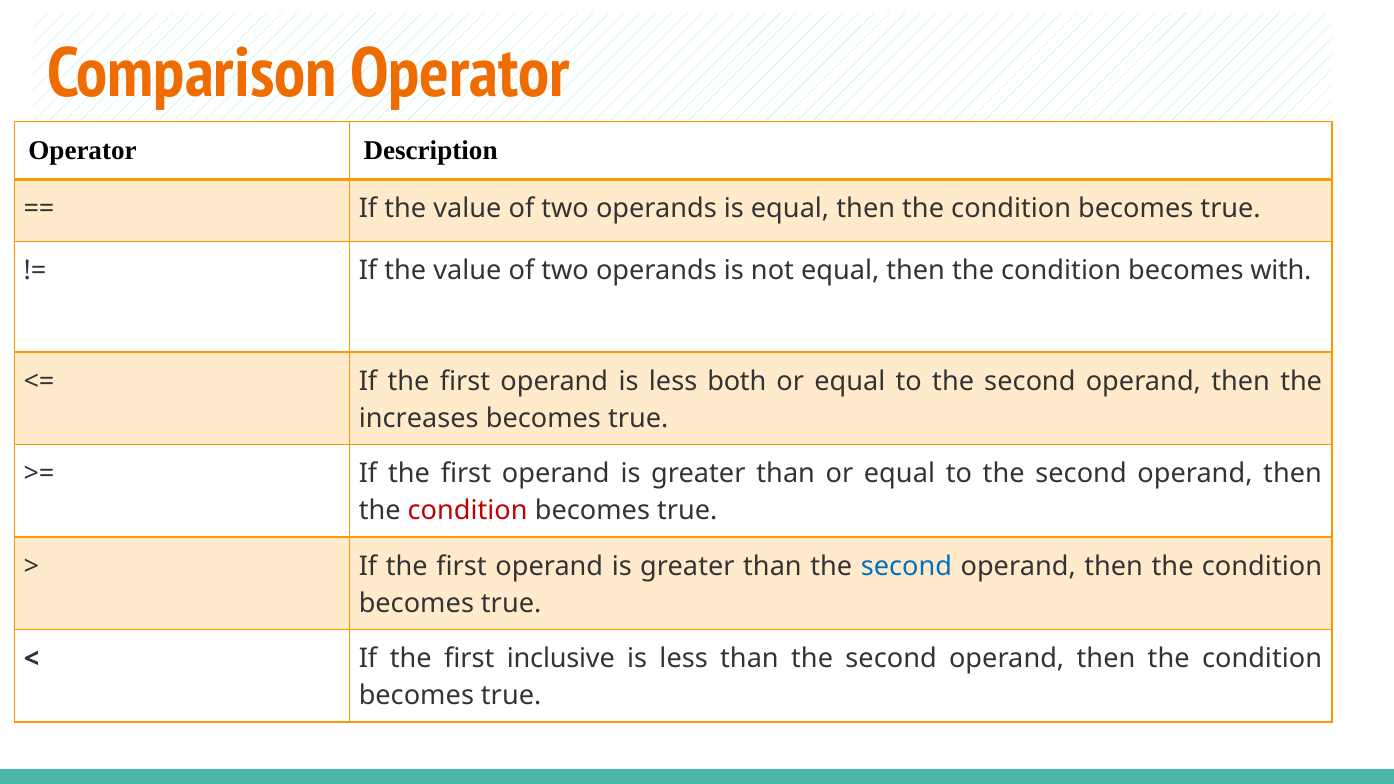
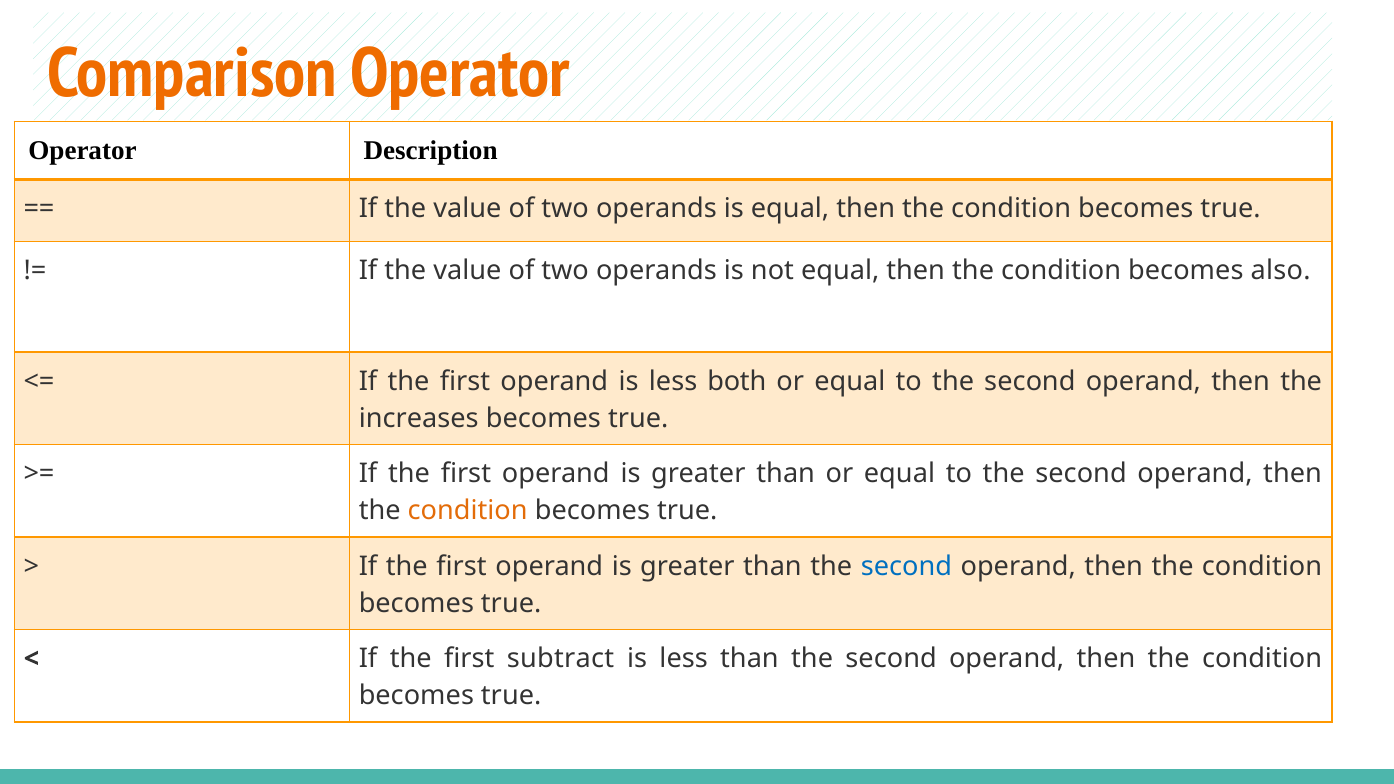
with: with -> also (1281, 271)
condition colour: red -> orange (468, 511)
inclusive: inclusive -> subtract (561, 659)
